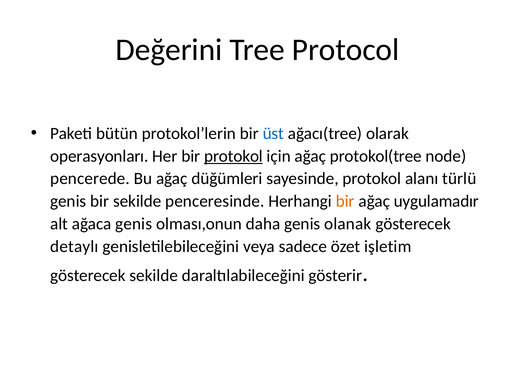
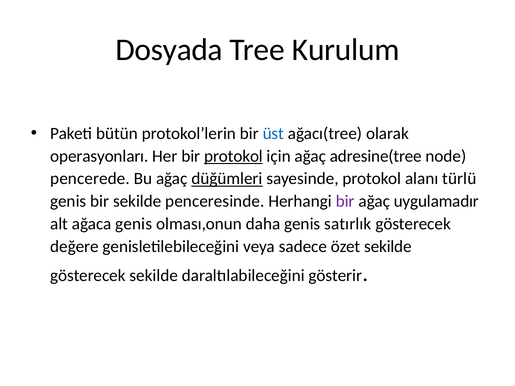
Değerini: Değerini -> Dosyada (169, 50)
Protocol: Protocol -> Kurulum (346, 50)
protokol(tree: protokol(tree -> adresine(tree (376, 156)
düğümleri underline: none -> present (227, 179)
bir colour: orange -> purple (345, 201)
olanak: olanak -> satırlık (348, 224)
detaylı: detaylı -> değere (74, 247)
özet işletim: işletim -> sekilde (388, 247)
